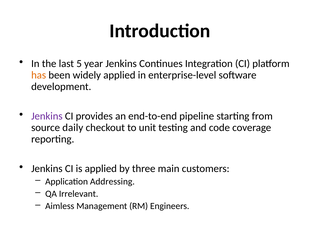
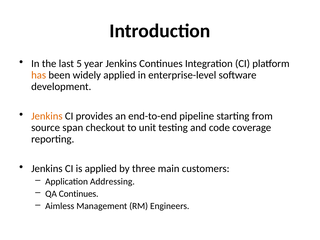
Jenkins colour: purple -> orange (47, 116)
daily: daily -> span (73, 128)
QA Irrelevant: Irrelevant -> Continues (79, 194)
